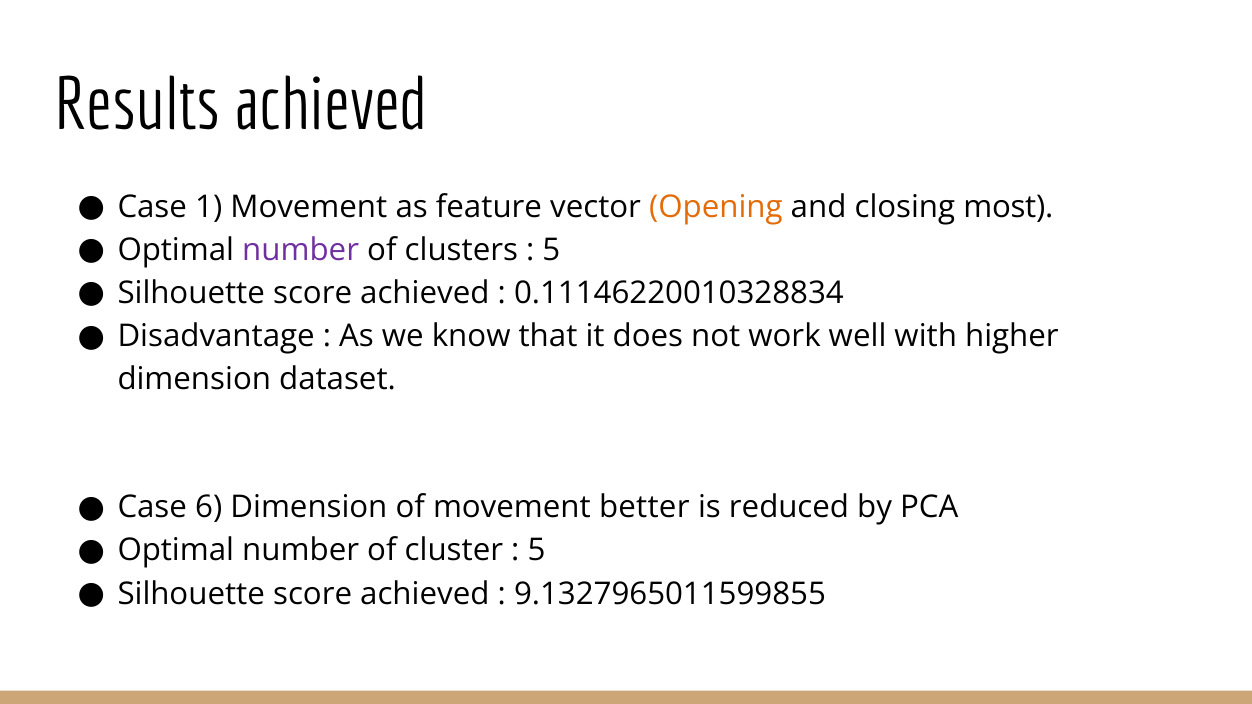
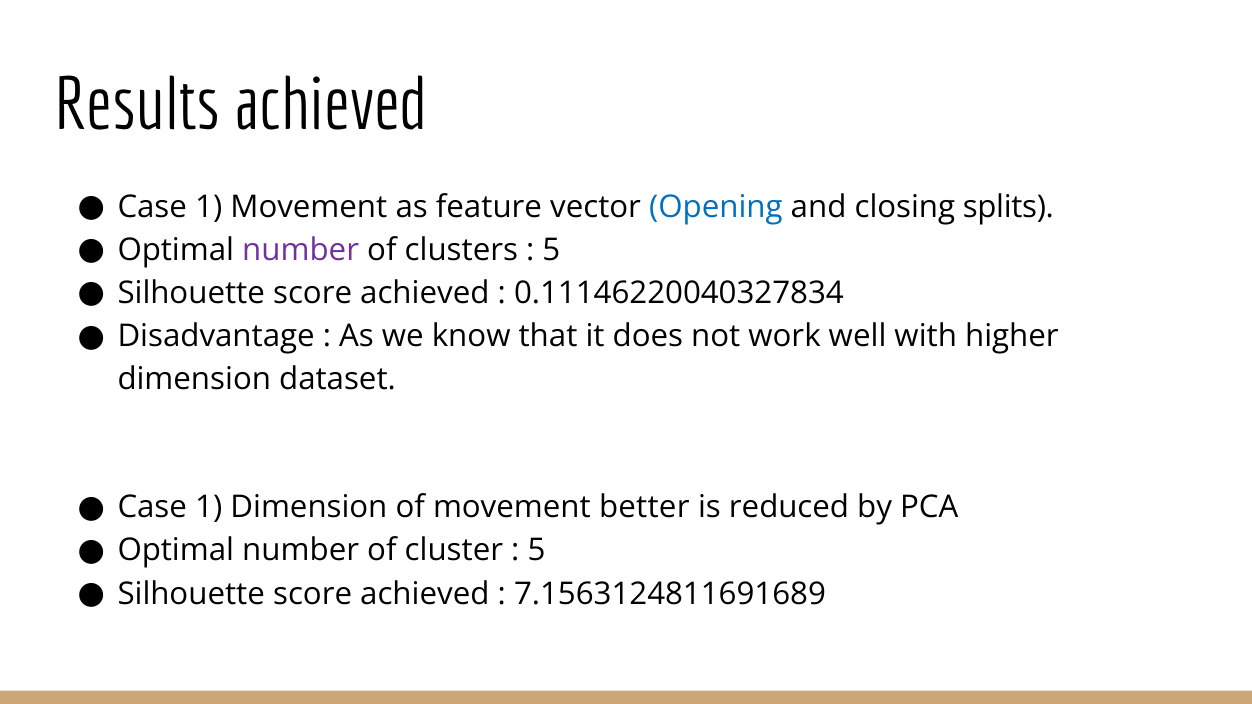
Opening colour: orange -> blue (716, 207)
most: most -> splits (1008, 207)
0.11146220010328834: 0.11146220010328834 -> 0.11146220040327834 (679, 293)
6: 6 -> 1 (209, 508)
9.1327965011599855: 9.1327965011599855 -> 7.1563124811691689 (670, 594)
